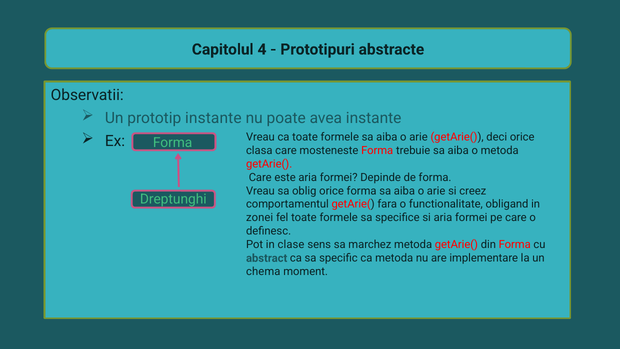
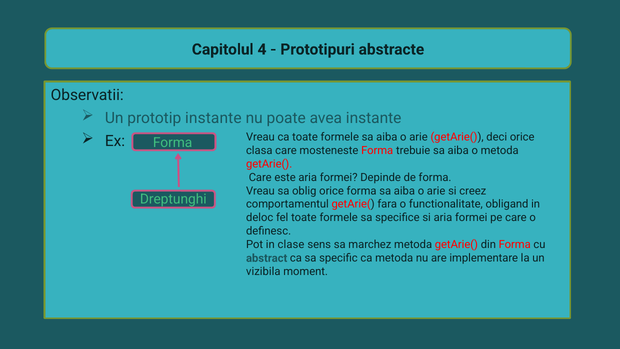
zonei: zonei -> deloc (260, 218)
chema: chema -> vizibila (263, 271)
